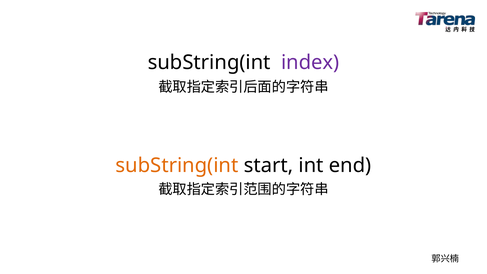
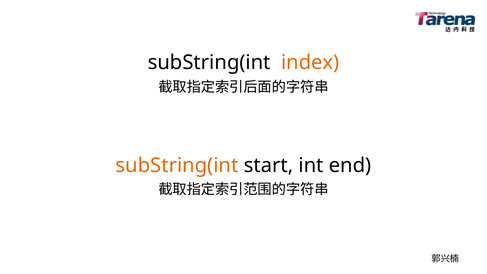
index colour: purple -> orange (310, 62)
